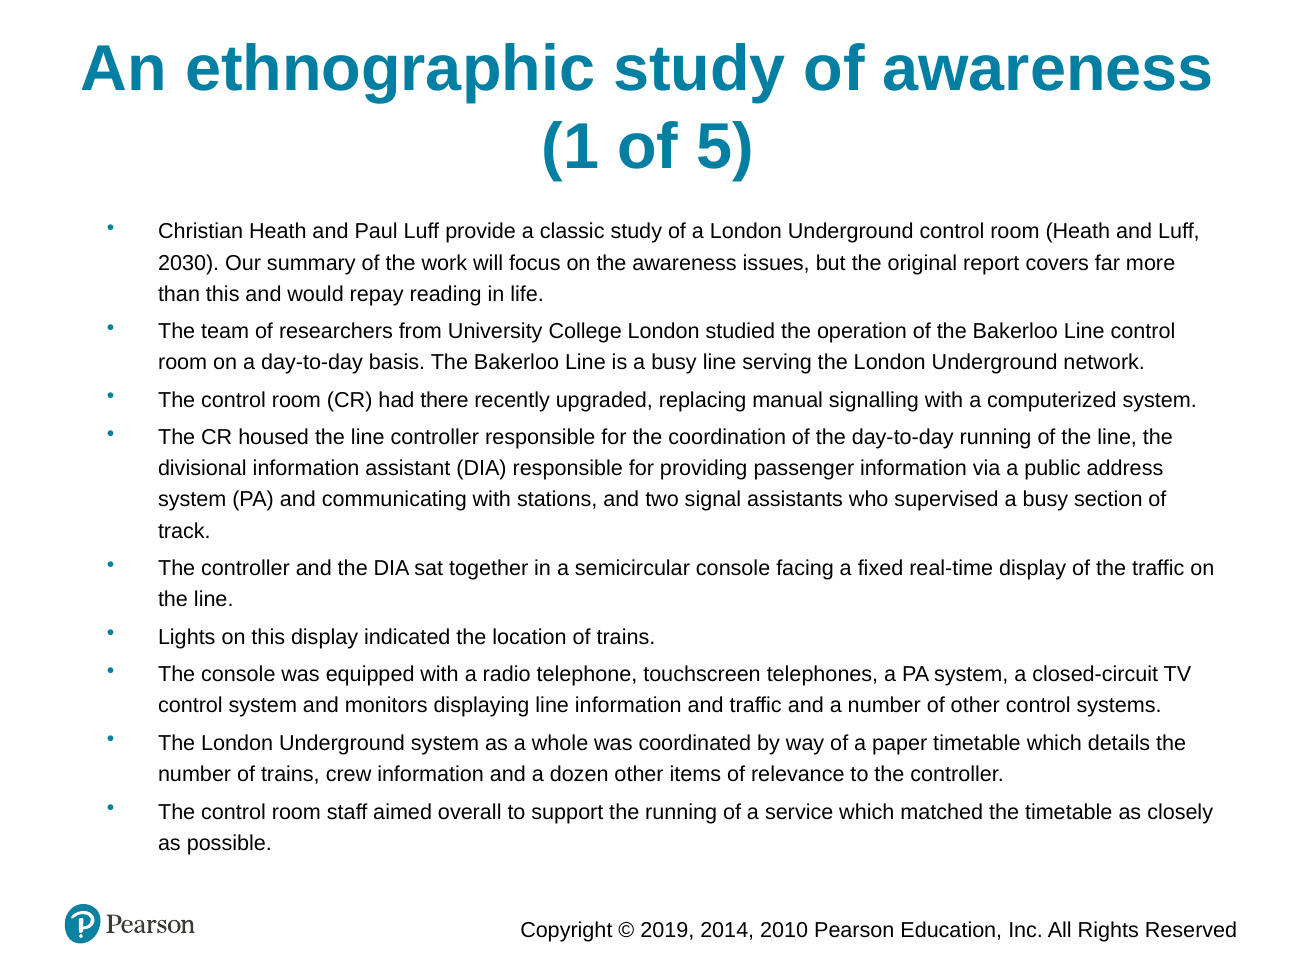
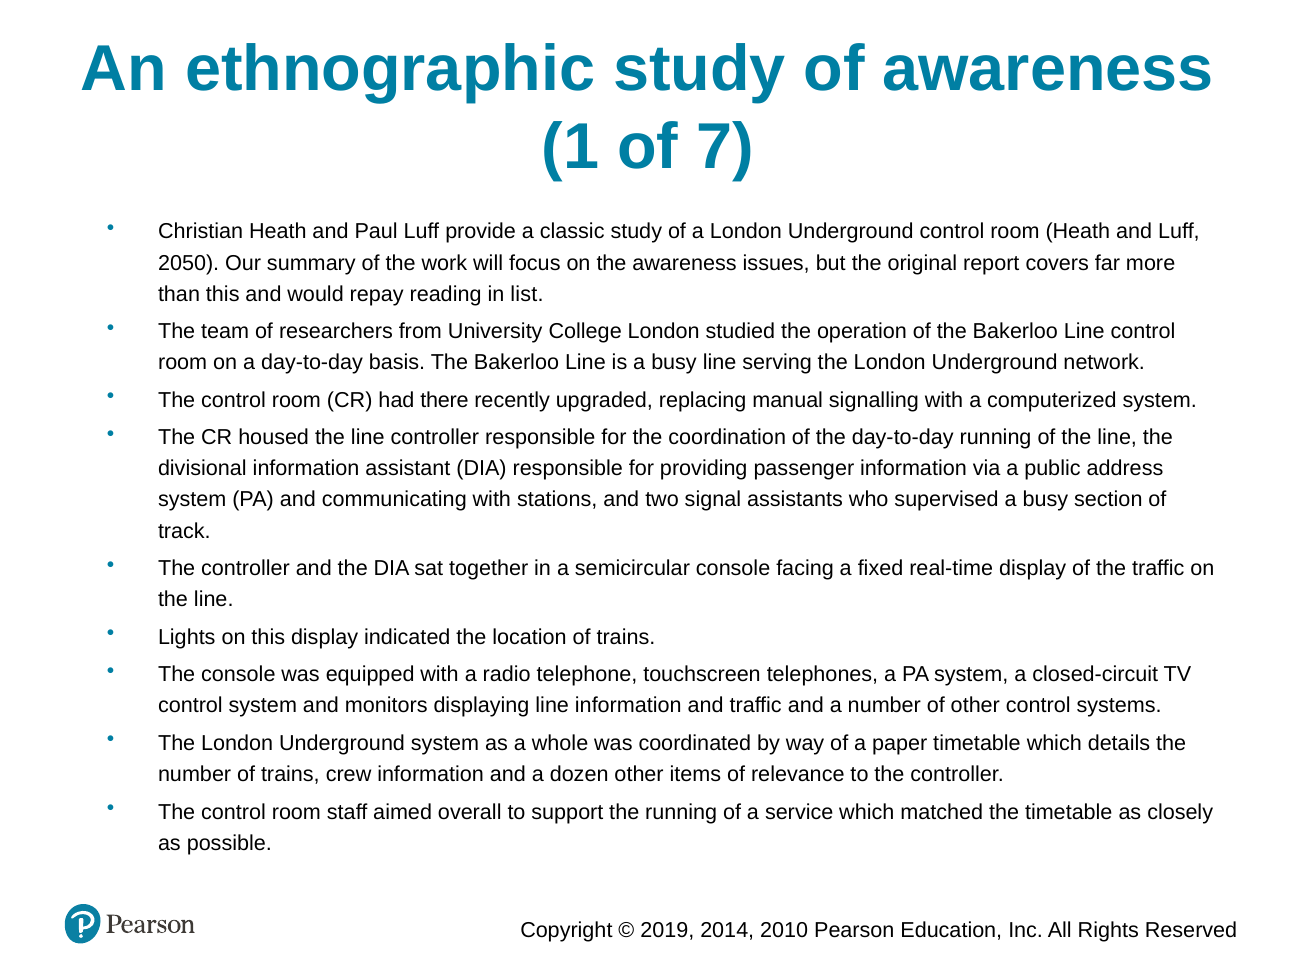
5: 5 -> 7 (725, 147)
2030: 2030 -> 2050 (189, 263)
life: life -> list (527, 294)
